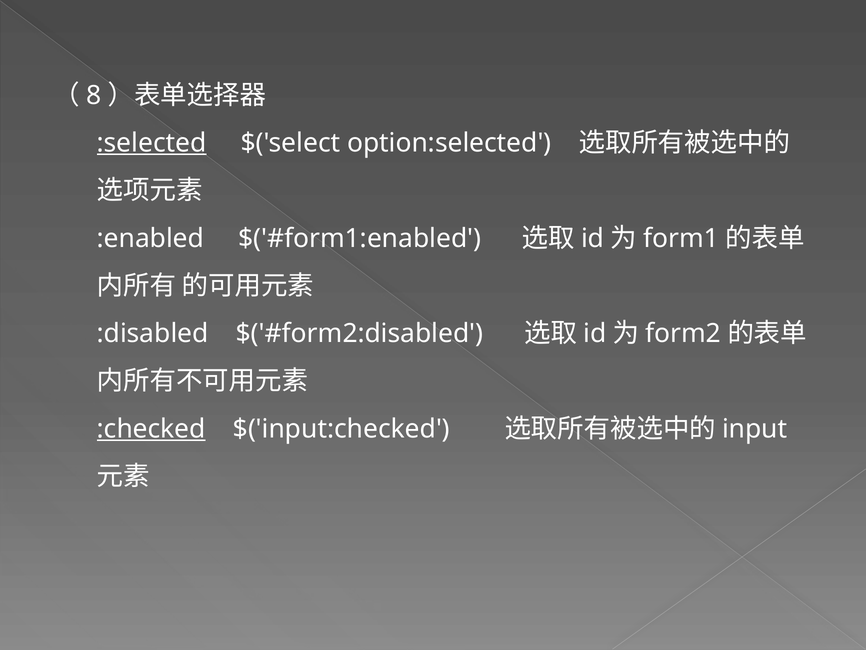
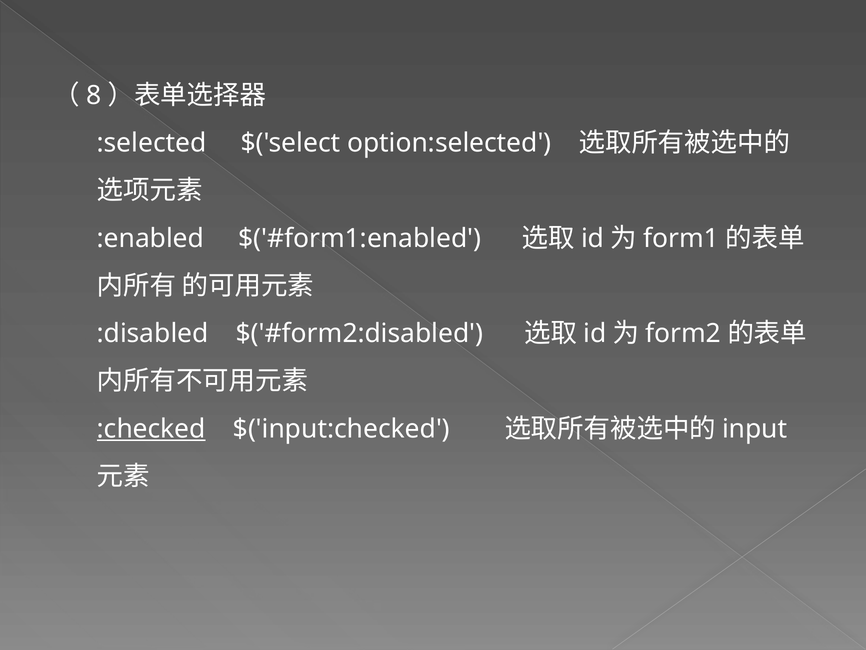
:selected underline: present -> none (152, 143)
